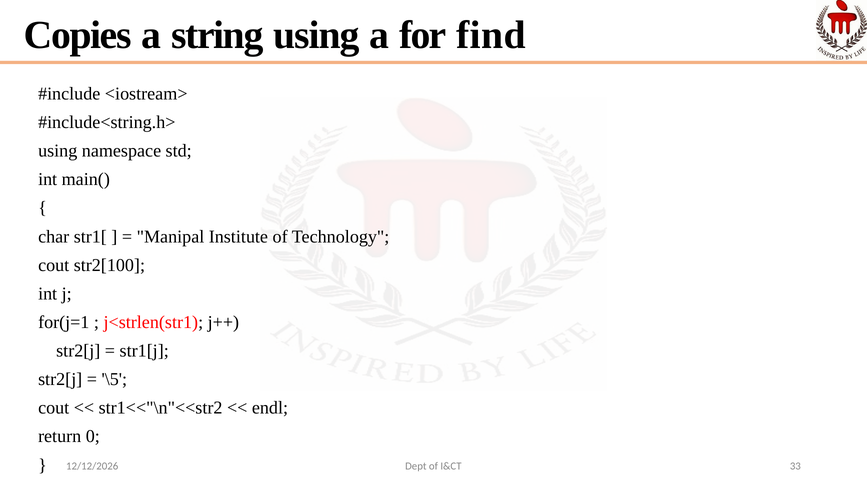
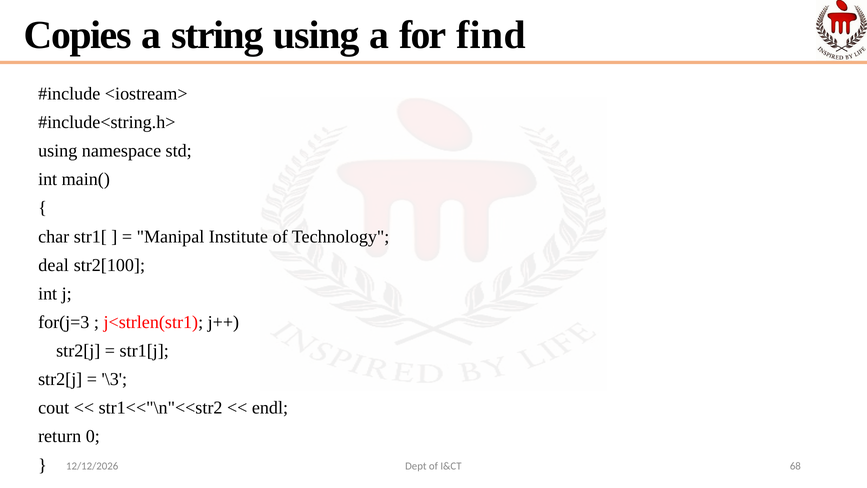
cout: cout -> deal (54, 265)
for(j=1: for(j=1 -> for(j=3 (64, 322)
\5: \5 -> \3 (114, 379)
33: 33 -> 68 (795, 466)
